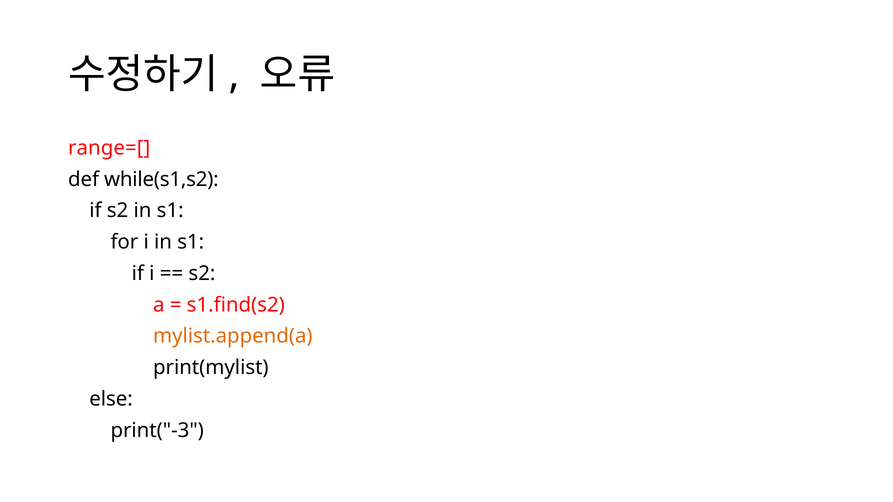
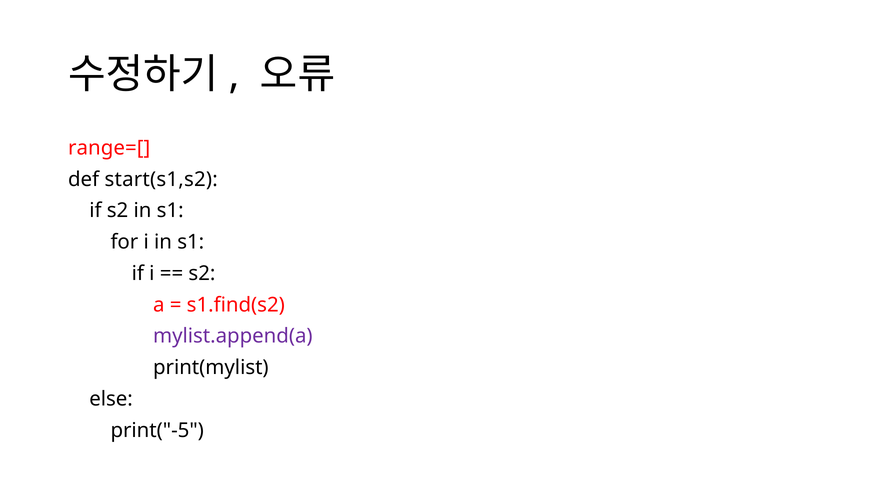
while(s1,s2: while(s1,s2 -> start(s1,s2 (161, 179)
mylist.append(a colour: orange -> purple (233, 336)
print("-3: print("-3 -> print("-5 (157, 431)
